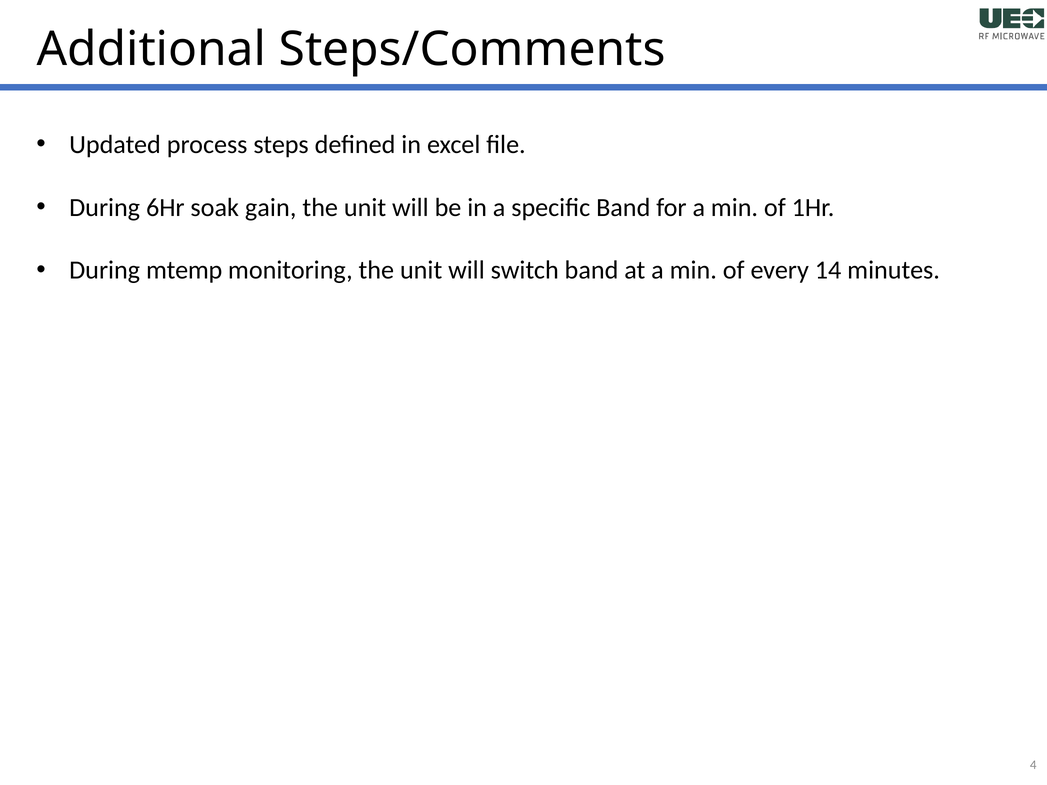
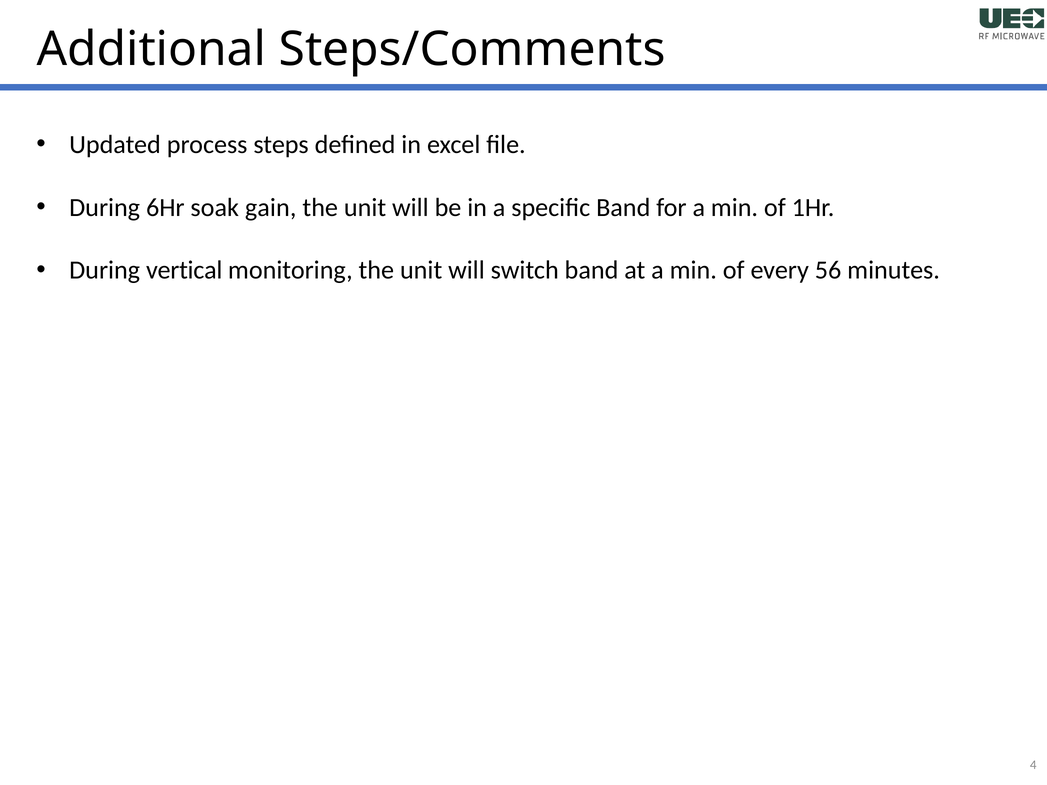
mtemp: mtemp -> vertical (184, 270)
14: 14 -> 56 (828, 270)
